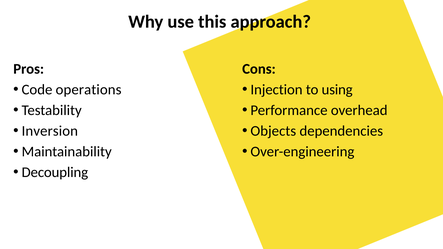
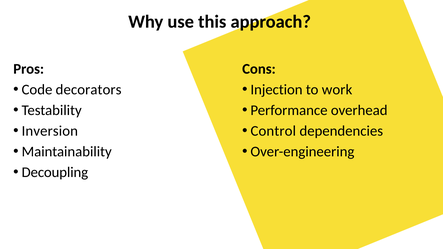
operations: operations -> decorators (89, 90)
using: using -> work (337, 90)
Objects: Objects -> Control (273, 131)
